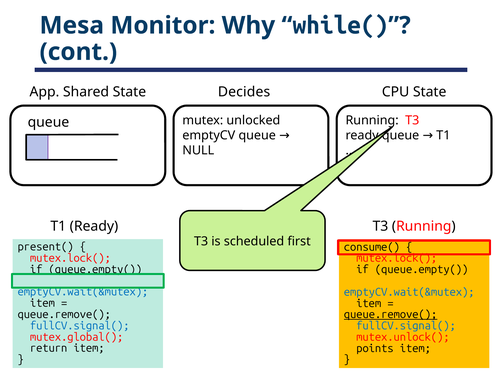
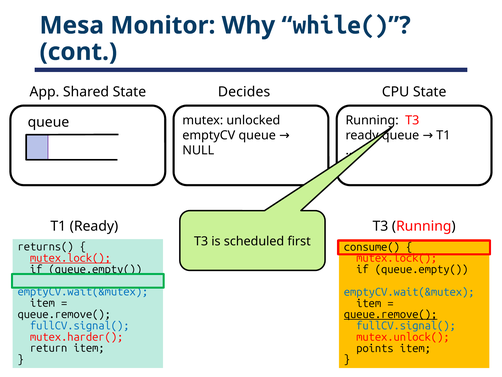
present(: present( -> returns( (46, 247)
mutex.lock( underline: none -> present (70, 258)
mutex.global(: mutex.global( -> mutex.harder( (77, 337)
